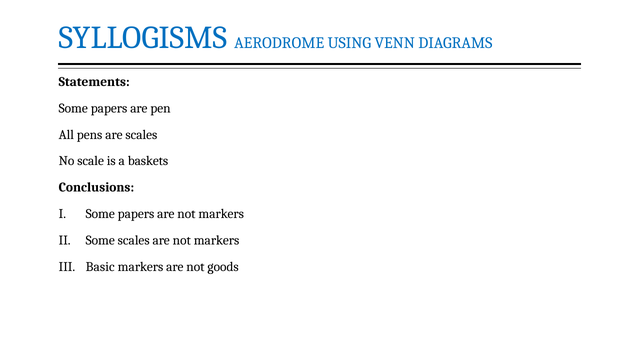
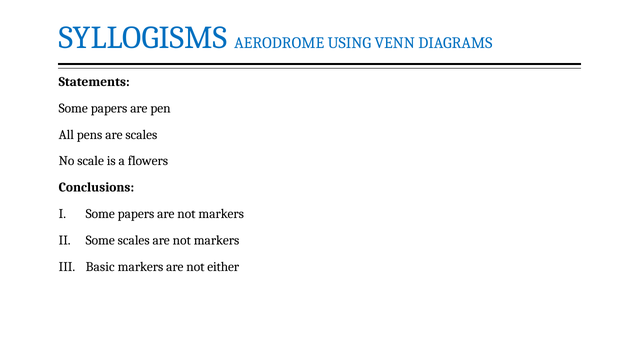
baskets: baskets -> flowers (148, 161)
goods: goods -> either (223, 266)
